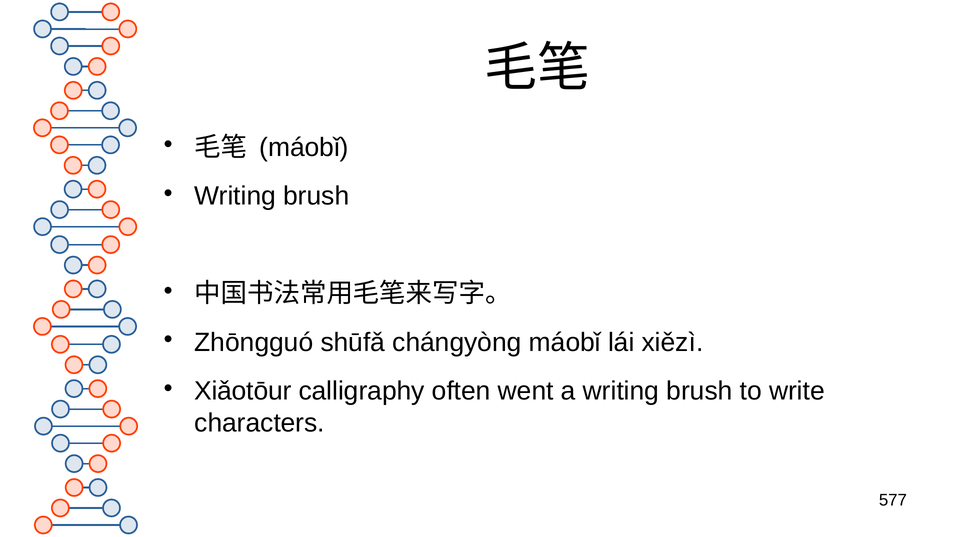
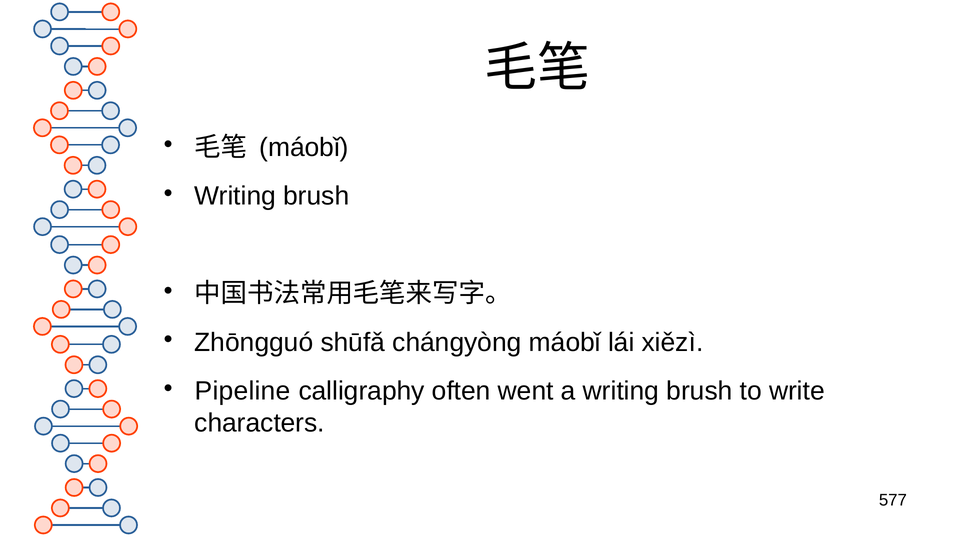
Xiǎotōur: Xiǎotōur -> Pipeline (243, 391)
